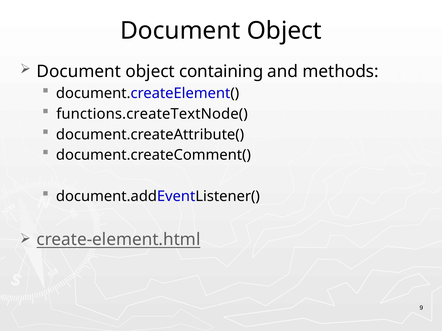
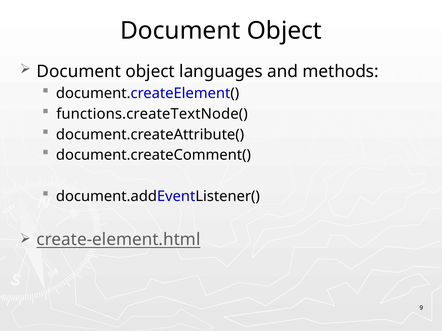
containing: containing -> languages (221, 72)
